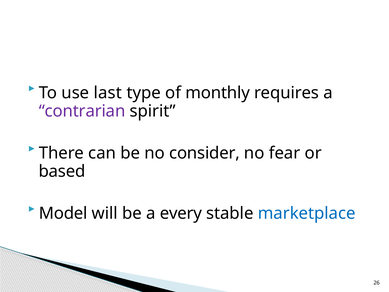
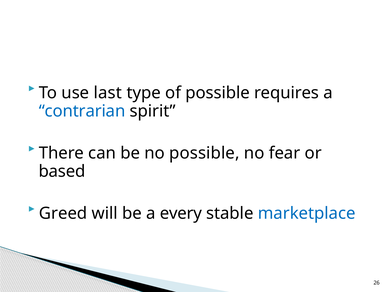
of monthly: monthly -> possible (218, 93)
contrarian colour: purple -> blue (82, 111)
no consider: consider -> possible (204, 153)
Model: Model -> Greed (63, 213)
